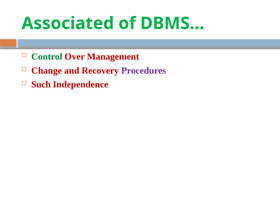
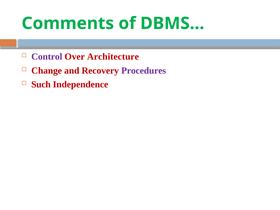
Associated: Associated -> Comments (68, 23)
Control colour: green -> purple (47, 57)
Management: Management -> Architecture (113, 57)
